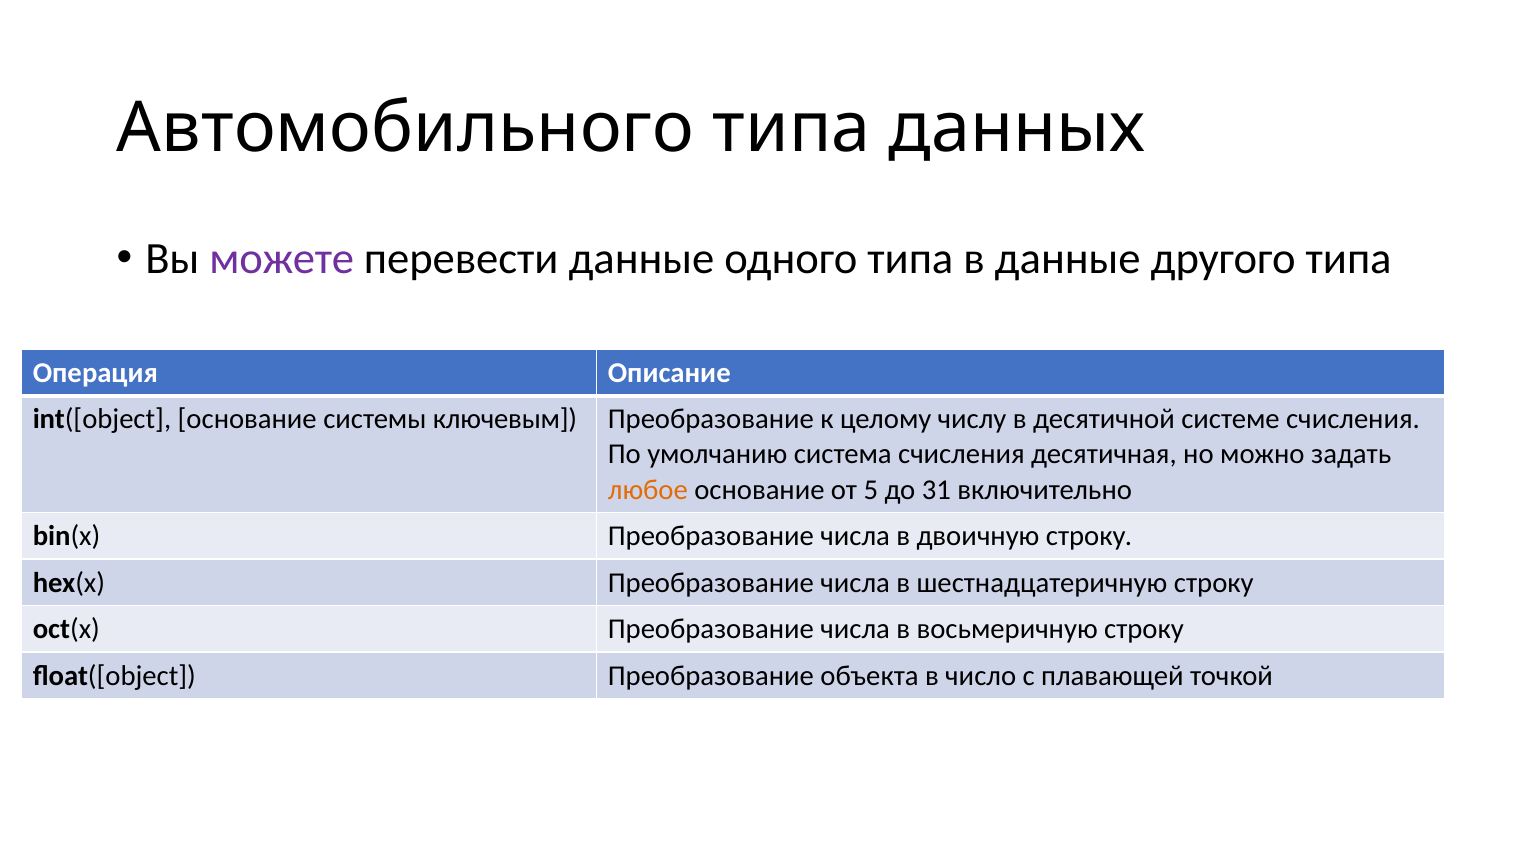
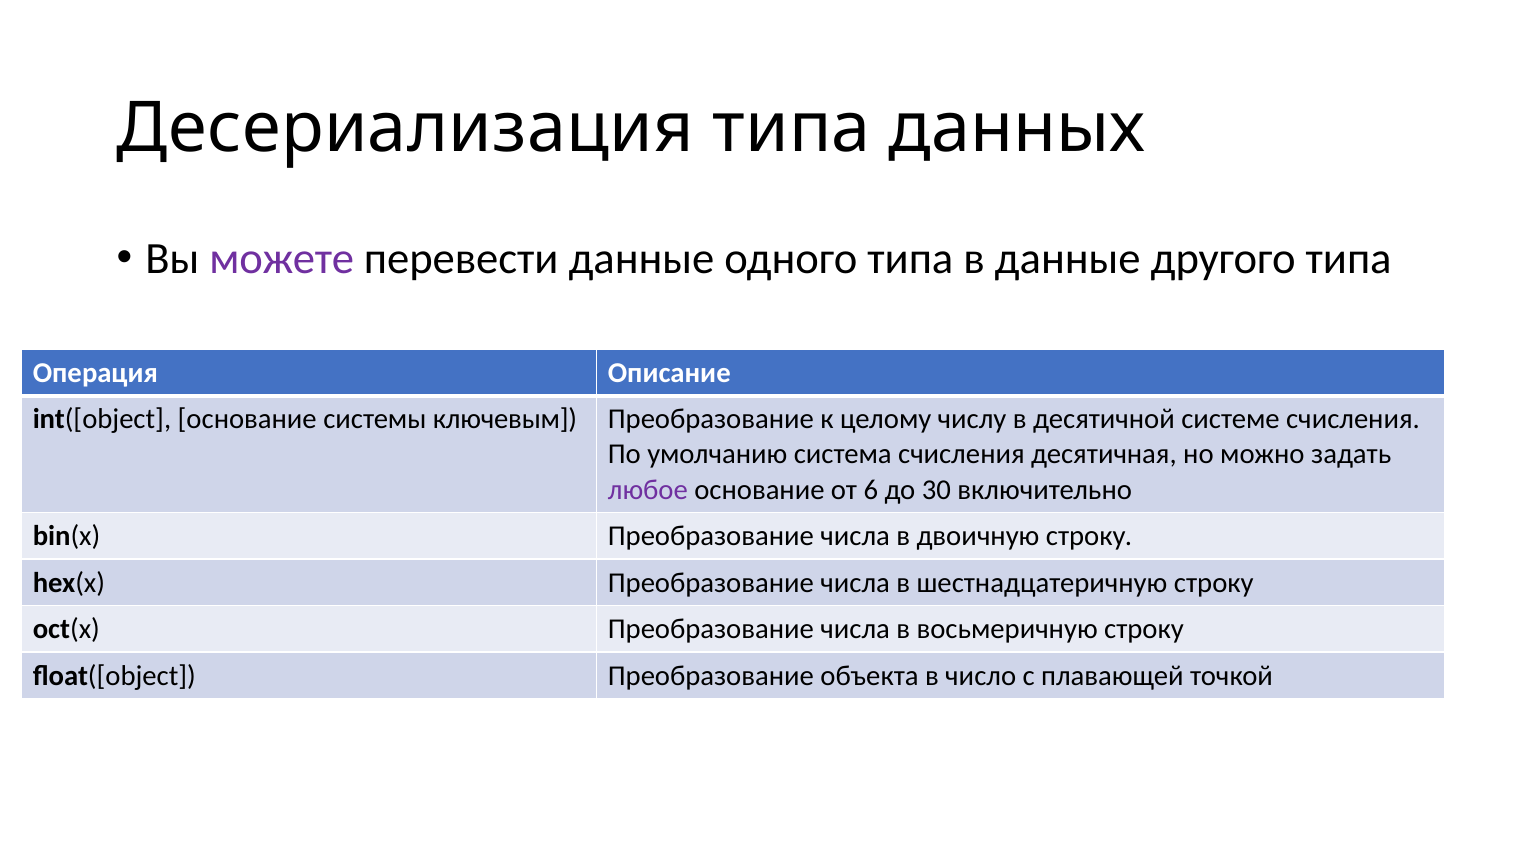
Автомобильного: Автомобильного -> Десериализация (406, 129)
любое colour: orange -> purple (648, 490)
5: 5 -> 6 (871, 490)
31: 31 -> 30 (936, 490)
